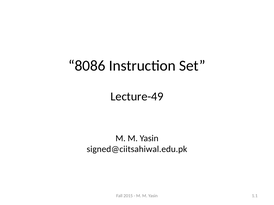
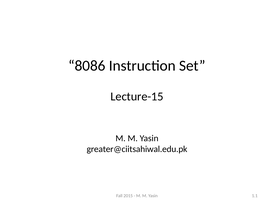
Lecture-49: Lecture-49 -> Lecture-15 (137, 97)
signed@ciitsahiwal.edu.pk: signed@ciitsahiwal.edu.pk -> greater@ciitsahiwal.edu.pk (137, 150)
